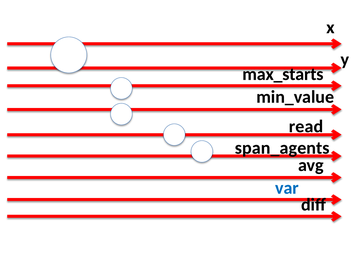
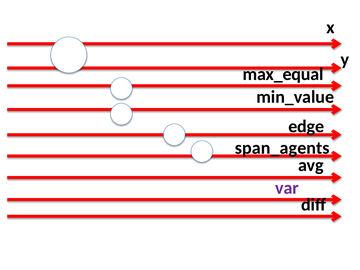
max_starts: max_starts -> max_equal (283, 74)
read: read -> edge (306, 127)
var colour: blue -> purple (287, 188)
